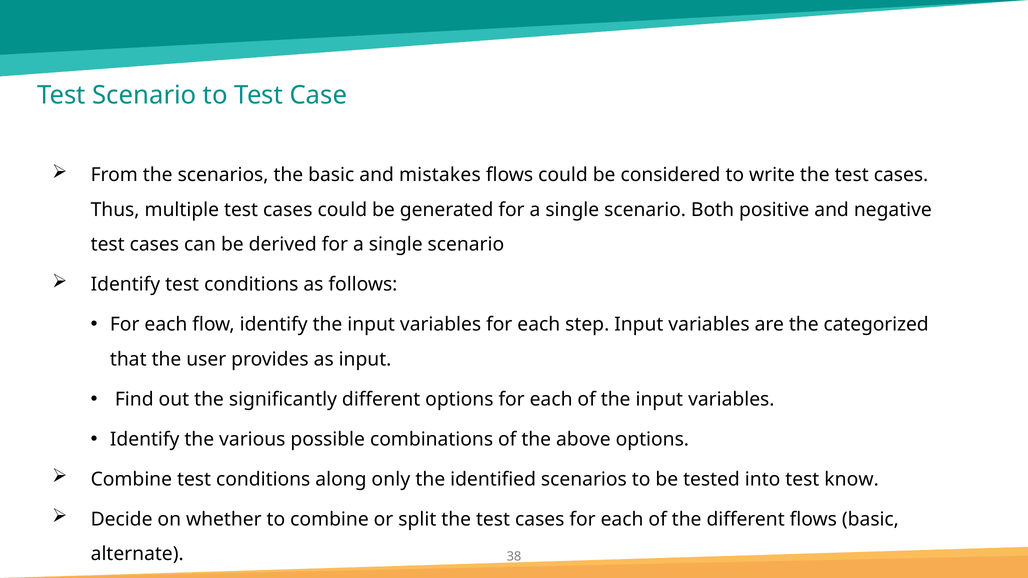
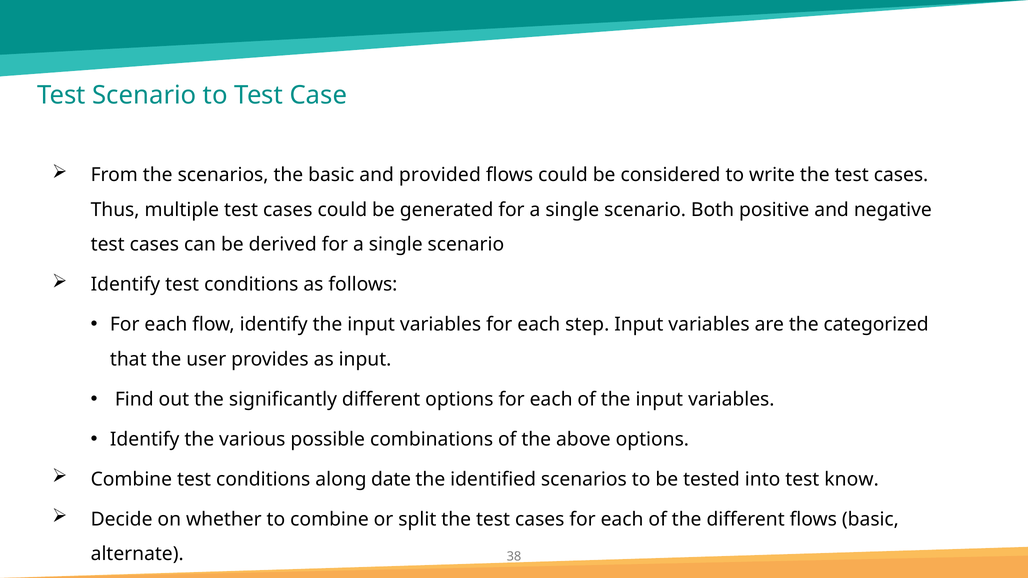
mistakes: mistakes -> provided (440, 175)
only: only -> date (391, 479)
